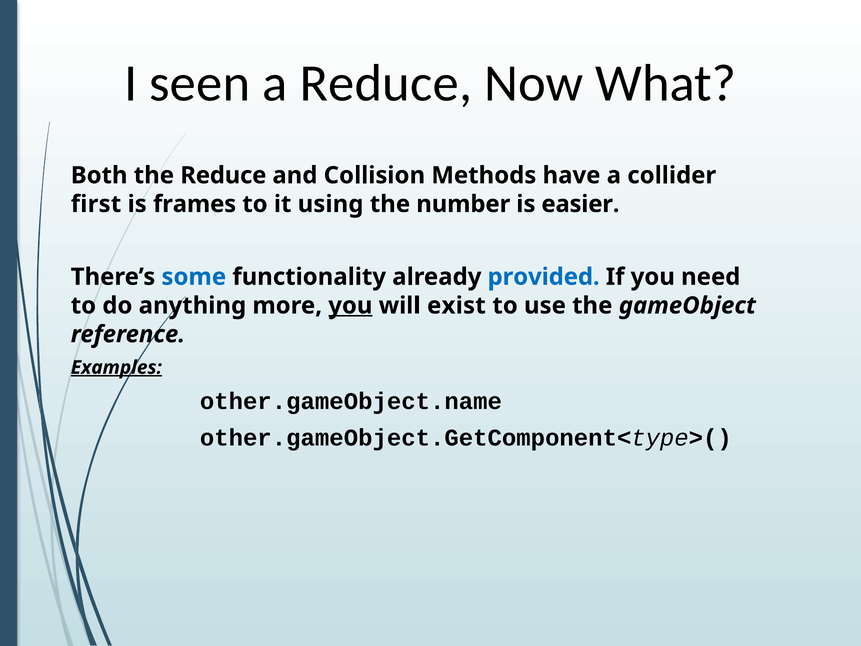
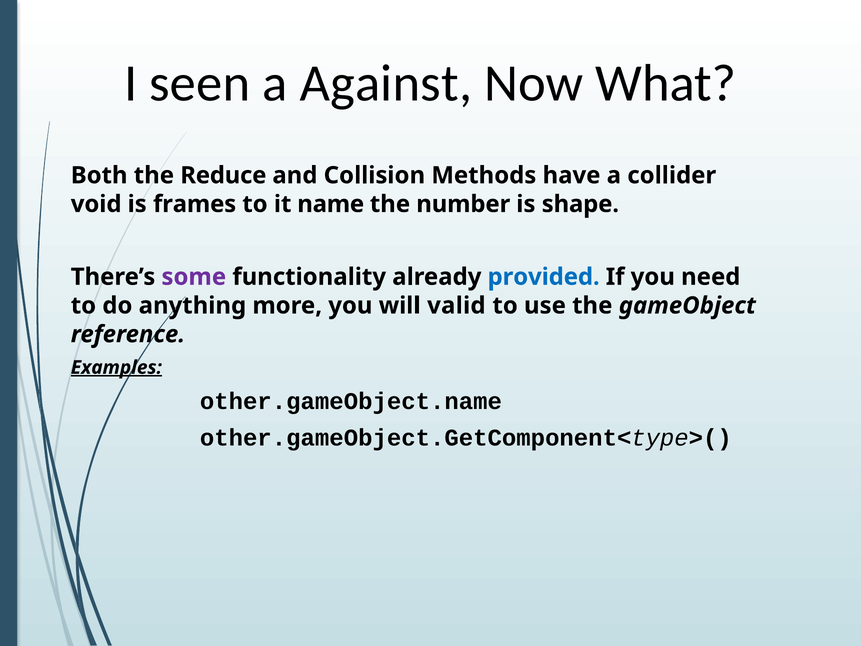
a Reduce: Reduce -> Against (386, 83)
first: first -> void (96, 204)
using: using -> name (331, 204)
easier: easier -> shape (580, 204)
some colour: blue -> purple (194, 277)
you underline: present -> none (350, 305)
exist: exist -> valid (456, 305)
